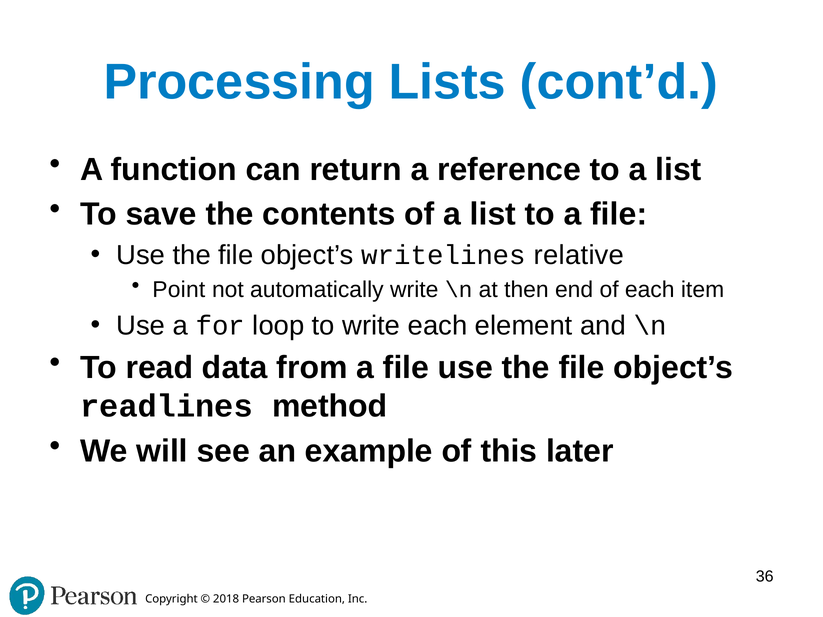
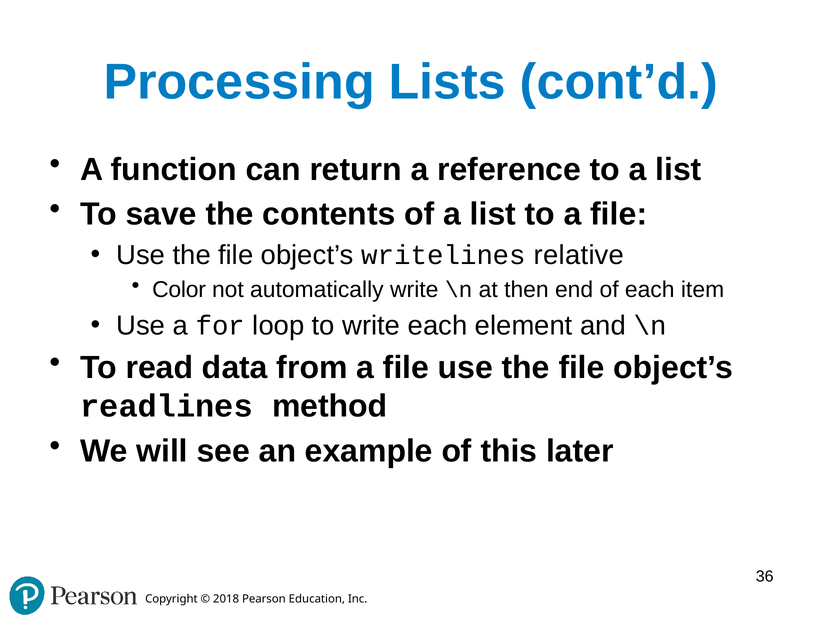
Point: Point -> Color (179, 290)
